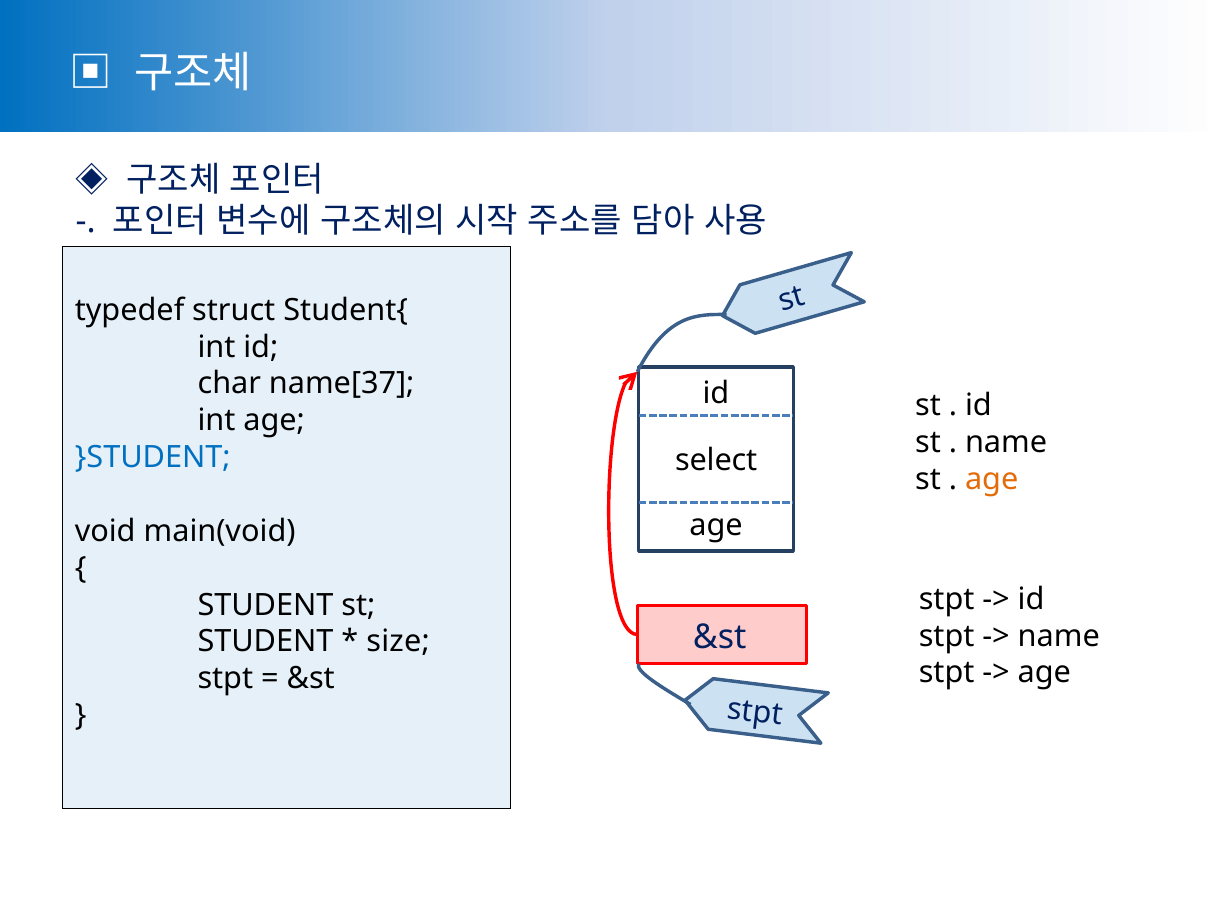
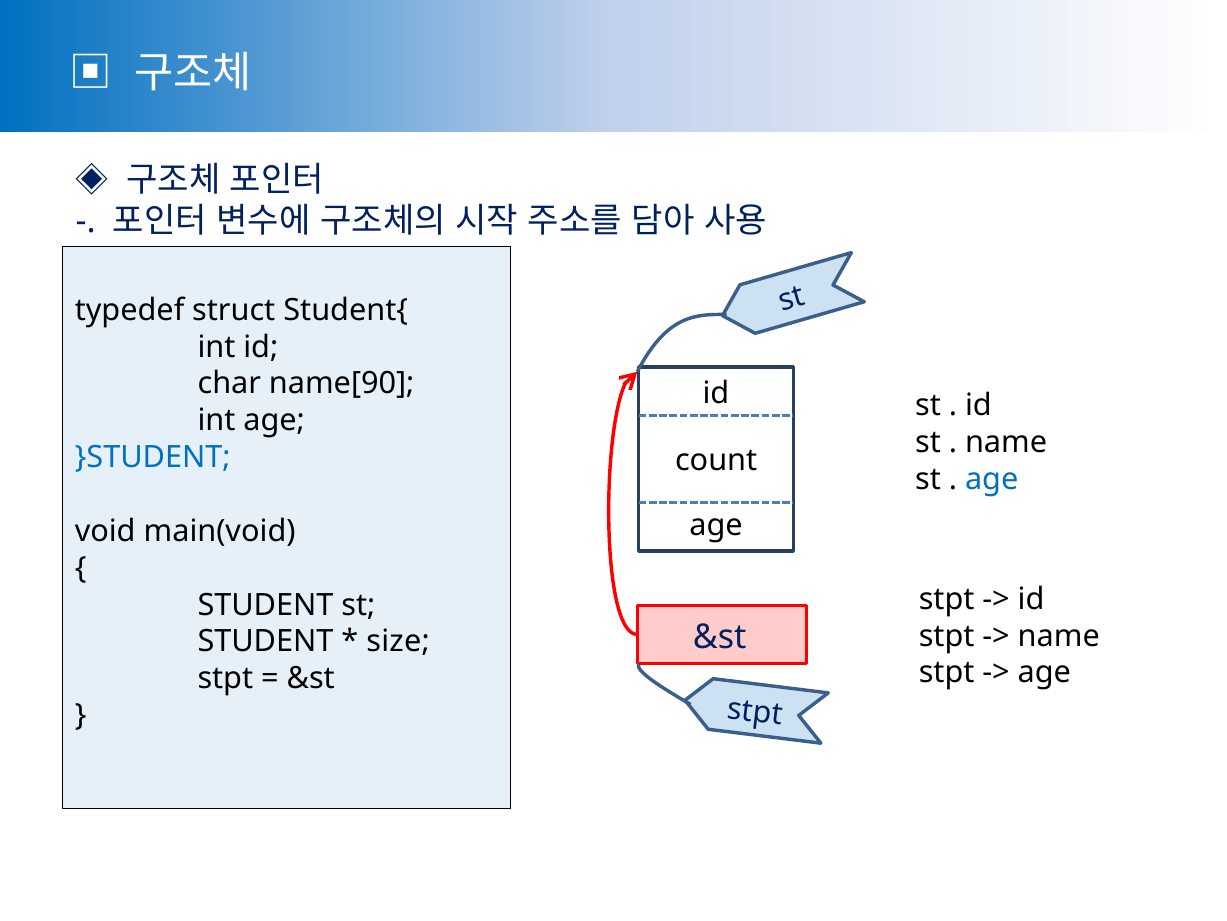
name[37: name[37 -> name[90 (342, 384)
select: select -> count (716, 460)
age colour: orange -> blue (992, 479)
